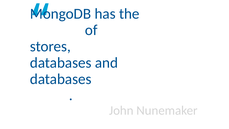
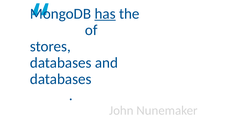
has underline: none -> present (105, 14)
